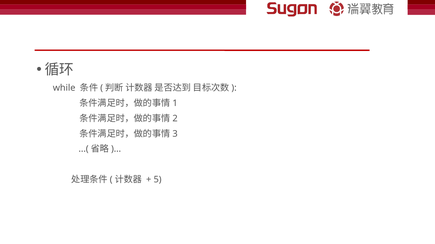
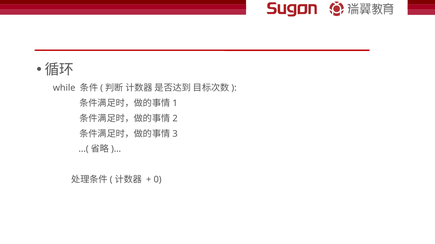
5: 5 -> 0 (158, 180)
